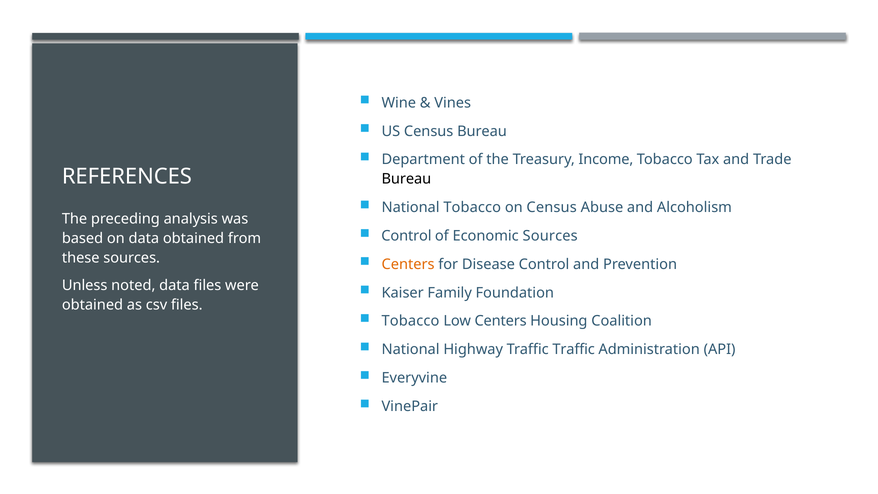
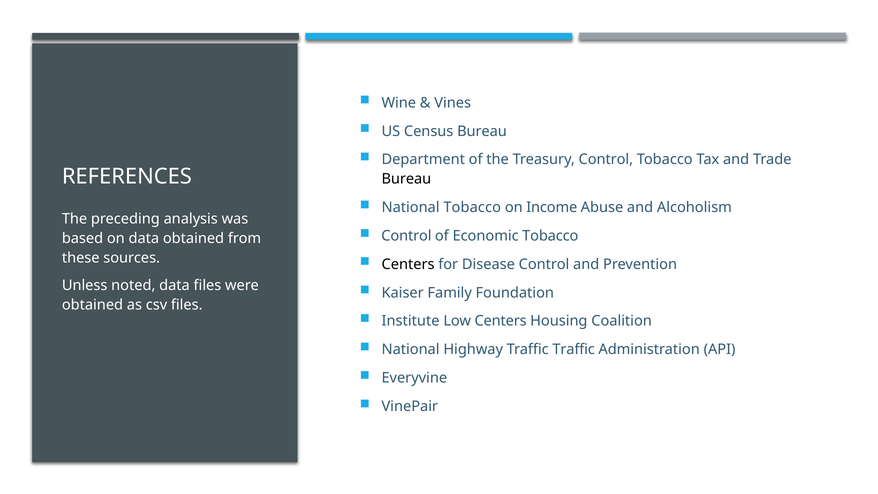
Treasury Income: Income -> Control (606, 160)
on Census: Census -> Income (552, 207)
Economic Sources: Sources -> Tobacco (550, 236)
Centers colour: orange -> black (408, 264)
Tobacco: Tobacco -> Institute (411, 321)
